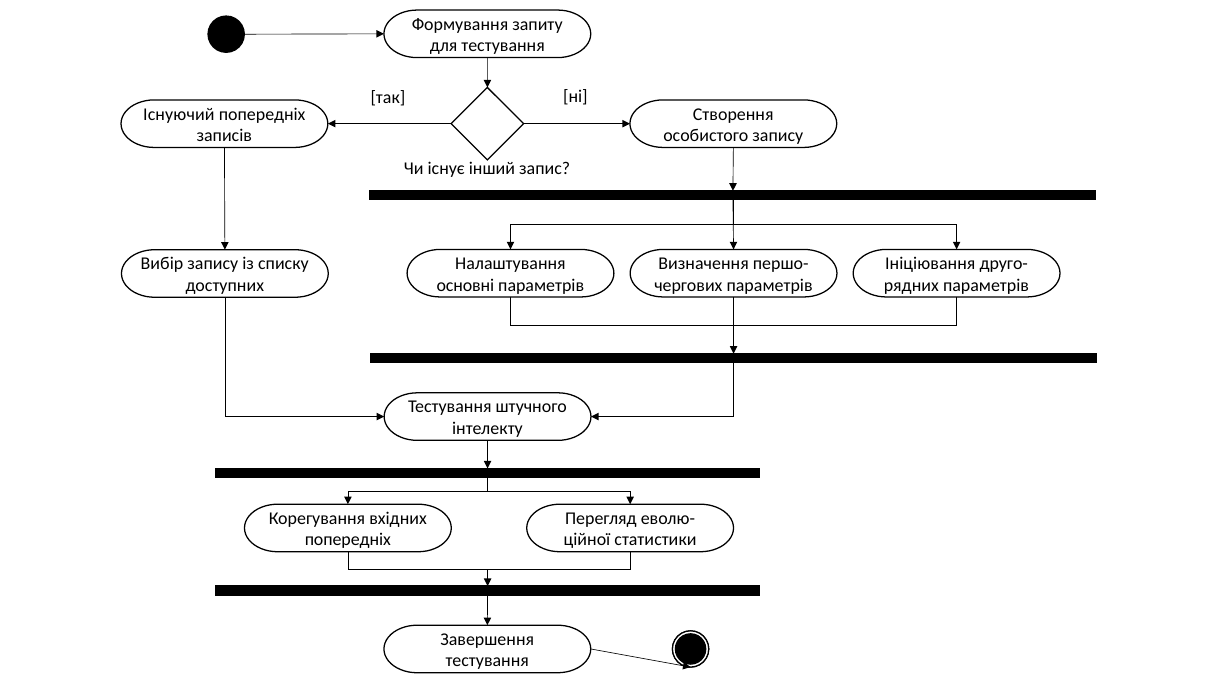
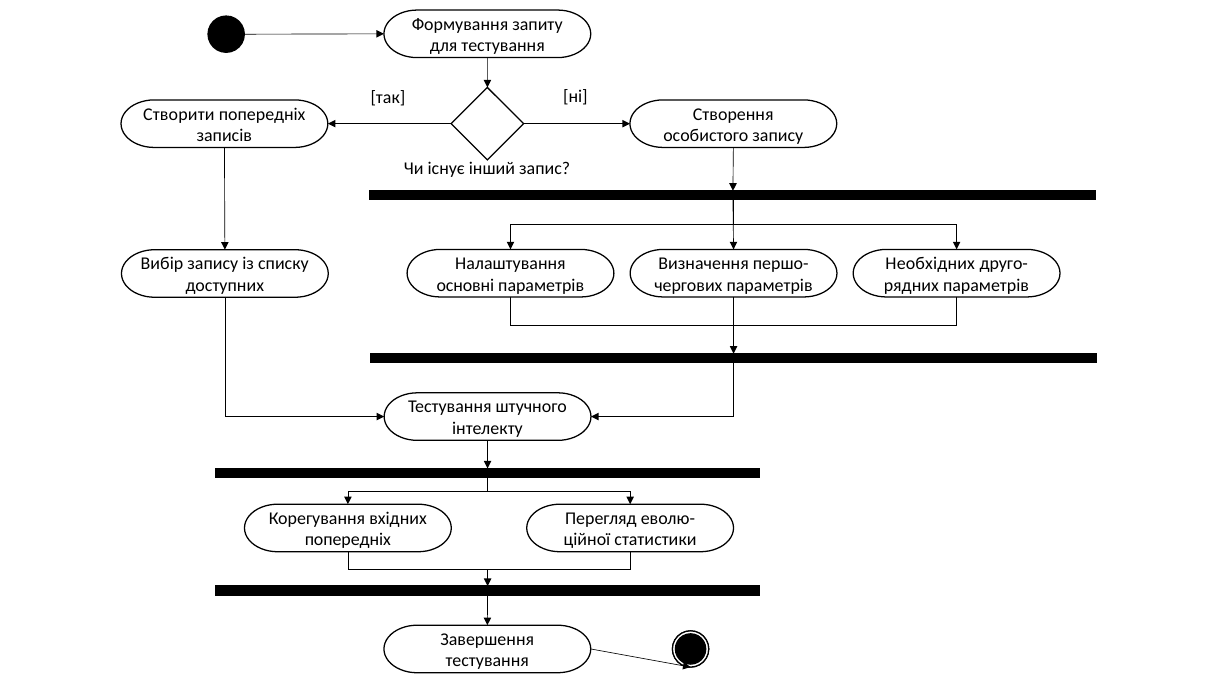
Існуючий: Існуючий -> Створити (179, 114)
Ініціювання: Ініціювання -> Необхідних (930, 264)
